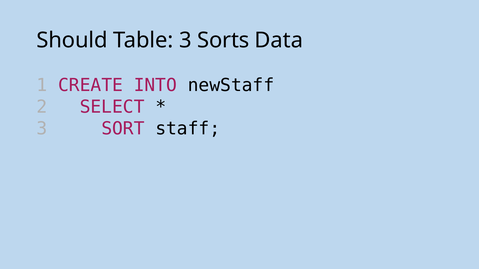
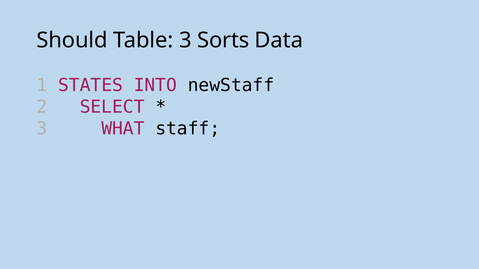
CREATE: CREATE -> STATES (91, 86)
SORT: SORT -> WHAT (123, 129)
